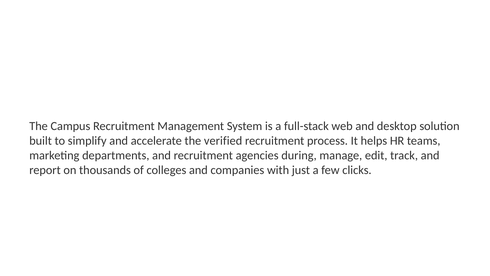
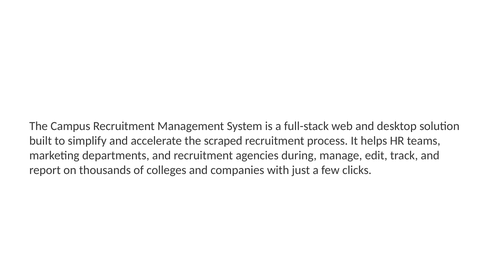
verified: verified -> scraped (223, 140)
